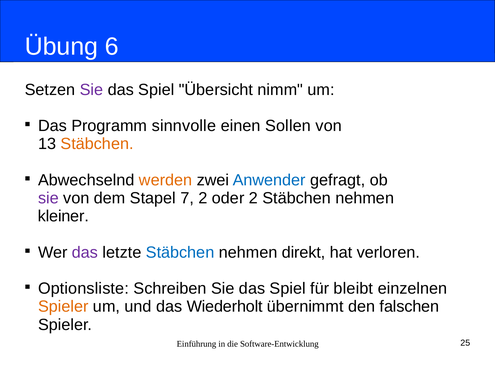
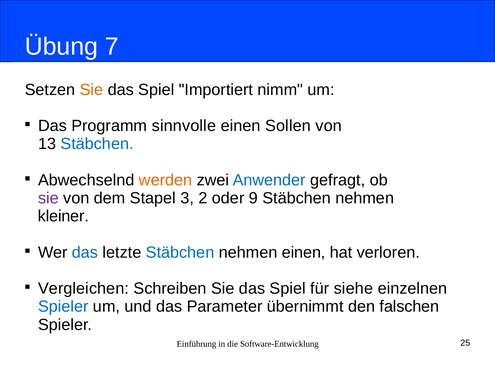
6: 6 -> 7 (112, 47)
Sie colour: purple -> orange (91, 90)
Übersicht: Übersicht -> Importiert (216, 90)
Stäbchen colour: orange -> blue (97, 144)
7: 7 -> 3 (187, 198)
oder 2: 2 -> 9 (253, 198)
das colour: purple -> blue (85, 253)
nehmen direkt: direkt -> einen (304, 253)
Optionsliste: Optionsliste -> Vergleichen (83, 289)
bleibt: bleibt -> siehe (353, 289)
Spieler colour: orange -> blue (63, 307)
Wiederholt: Wiederholt -> Parameter (225, 307)
